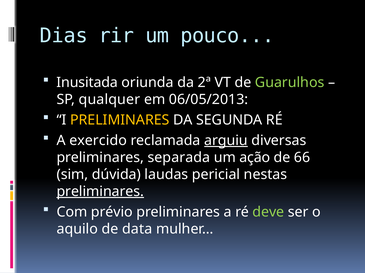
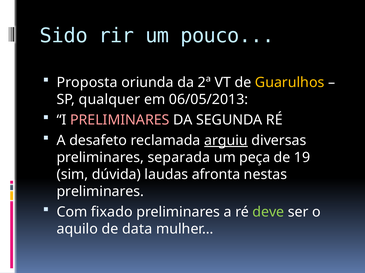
Dias: Dias -> Sido (64, 36)
Inusitada: Inusitada -> Proposta (87, 83)
Guarulhos colour: light green -> yellow (290, 83)
PRELIMINARES colour: yellow -> pink (120, 120)
exercido: exercido -> desafeto (98, 141)
ação: ação -> peça (255, 158)
66: 66 -> 19 (302, 158)
pericial: pericial -> afronta (216, 175)
preliminares underline: present -> none (100, 192)
prévio: prévio -> fixado (112, 213)
